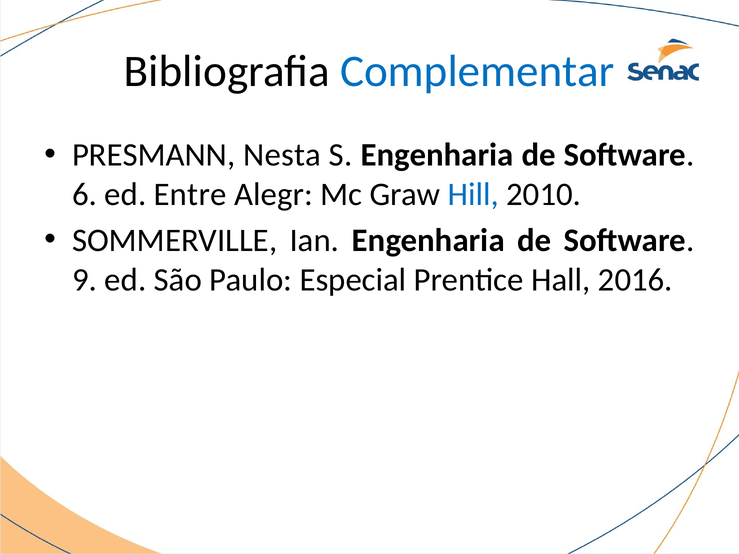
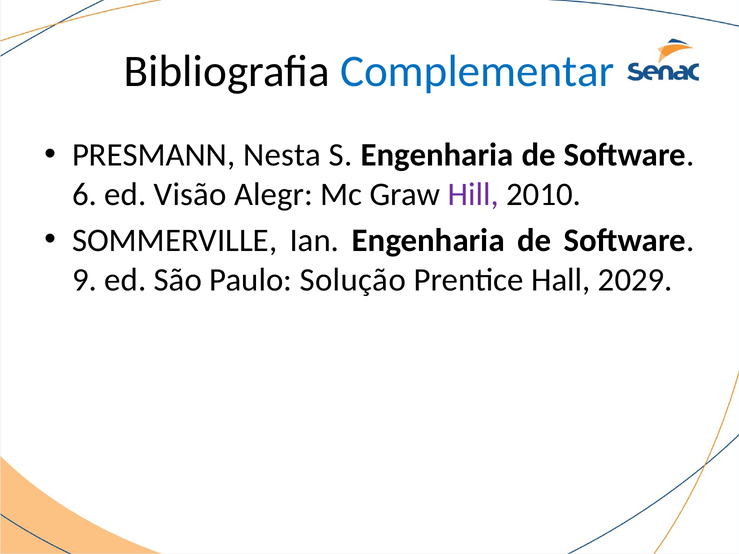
Entre: Entre -> Visão (190, 194)
Hill colour: blue -> purple (473, 194)
Especial: Especial -> Solução (353, 280)
2016: 2016 -> 2029 (635, 280)
